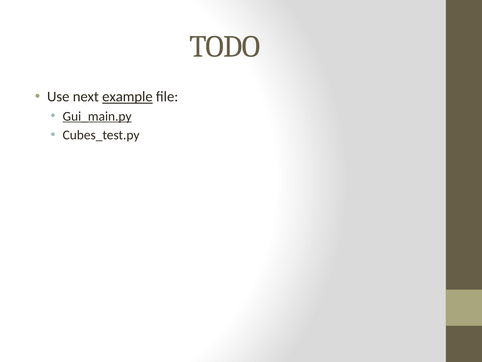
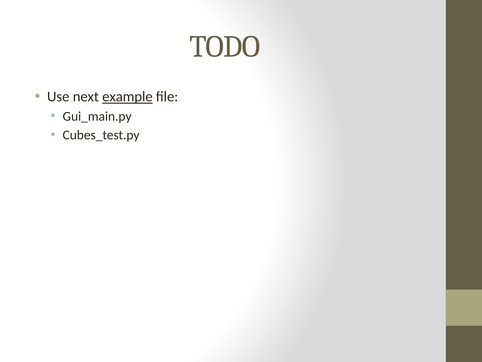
Gui_main.py underline: present -> none (97, 116)
